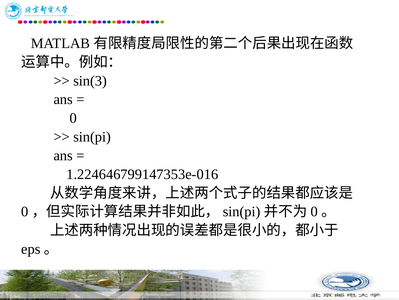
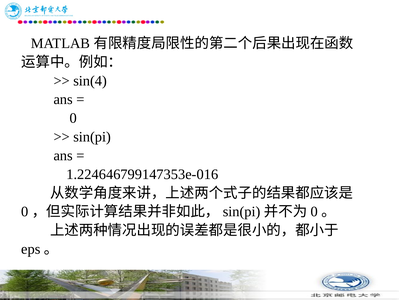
sin(3: sin(3 -> sin(4 (90, 81)
